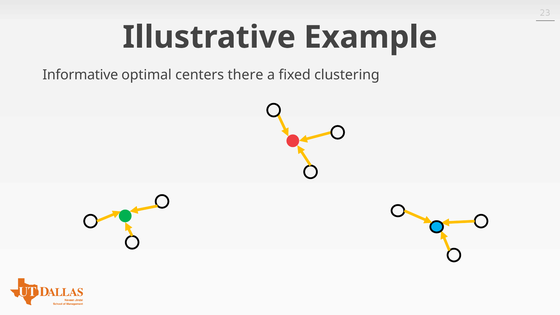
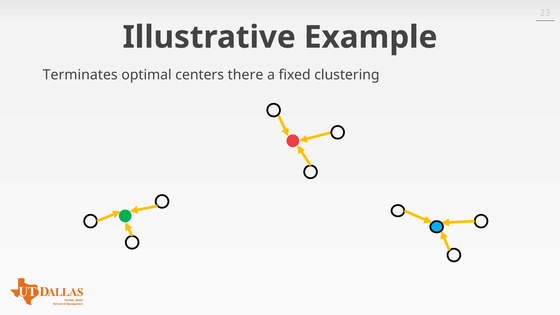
Informative: Informative -> Terminates (80, 75)
